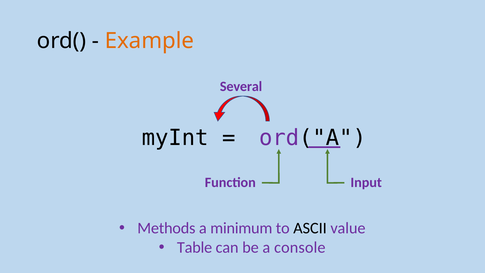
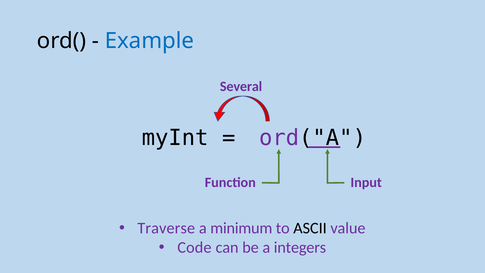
Example colour: orange -> blue (150, 41)
Methods: Methods -> Traverse (166, 228)
Table: Table -> Code (194, 247)
console: console -> integers (300, 247)
